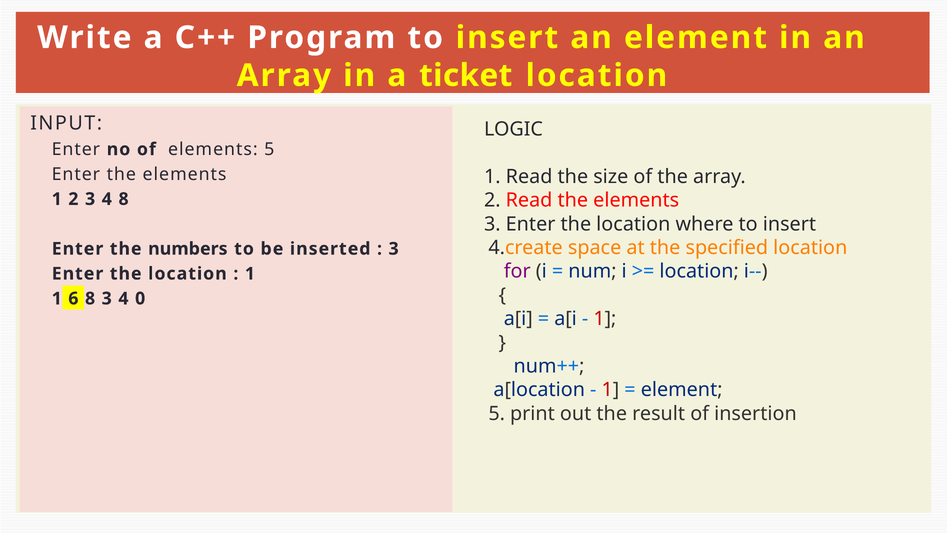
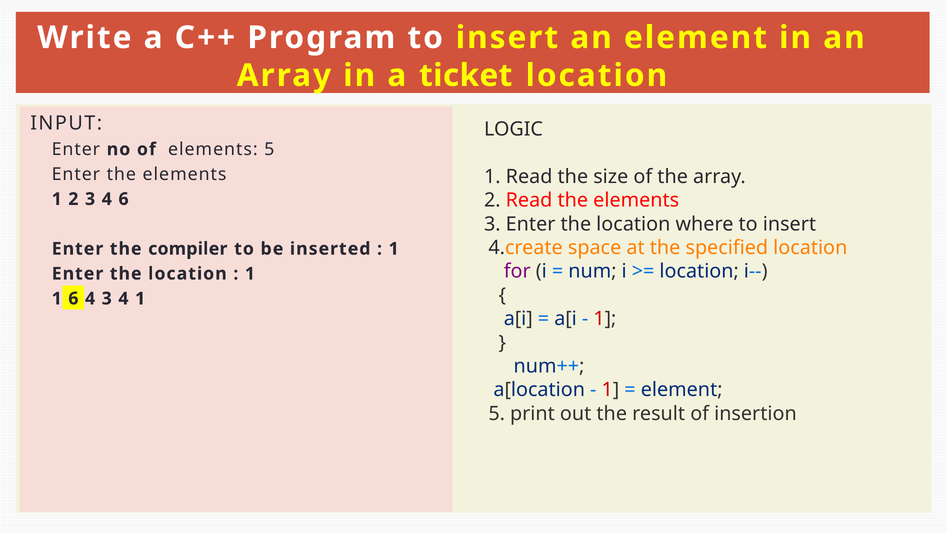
4 8: 8 -> 6 (124, 199)
numbers: numbers -> compiler (188, 249)
3: 3 -> 1 (394, 249)
6 8: 8 -> 4 (90, 299)
4 0: 0 -> 1 (140, 299)
